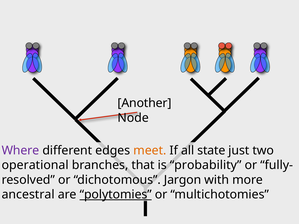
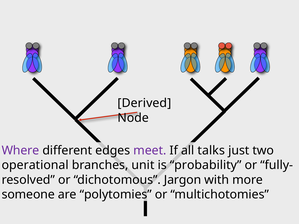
Another: Another -> Derived (144, 103)
meet colour: orange -> purple (150, 151)
state: state -> talks (211, 151)
that: that -> unit (143, 165)
ancestral: ancestral -> someone (28, 195)
polytomies underline: present -> none (116, 195)
